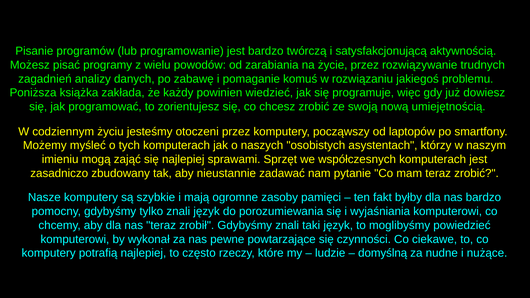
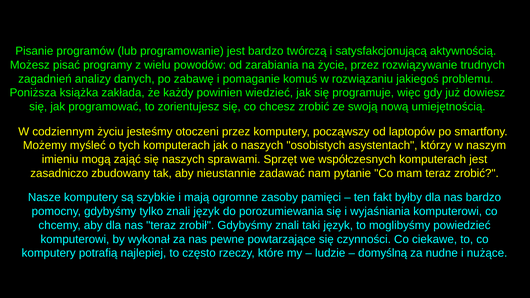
się najlepiej: najlepiej -> naszych (183, 159)
